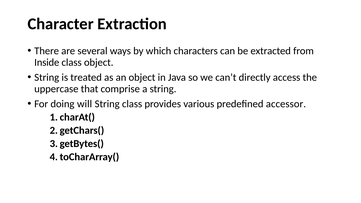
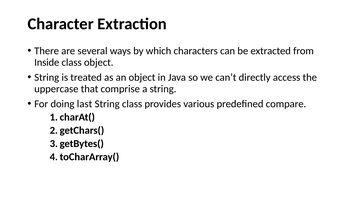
will: will -> last (85, 104)
accessor: accessor -> compare (286, 104)
